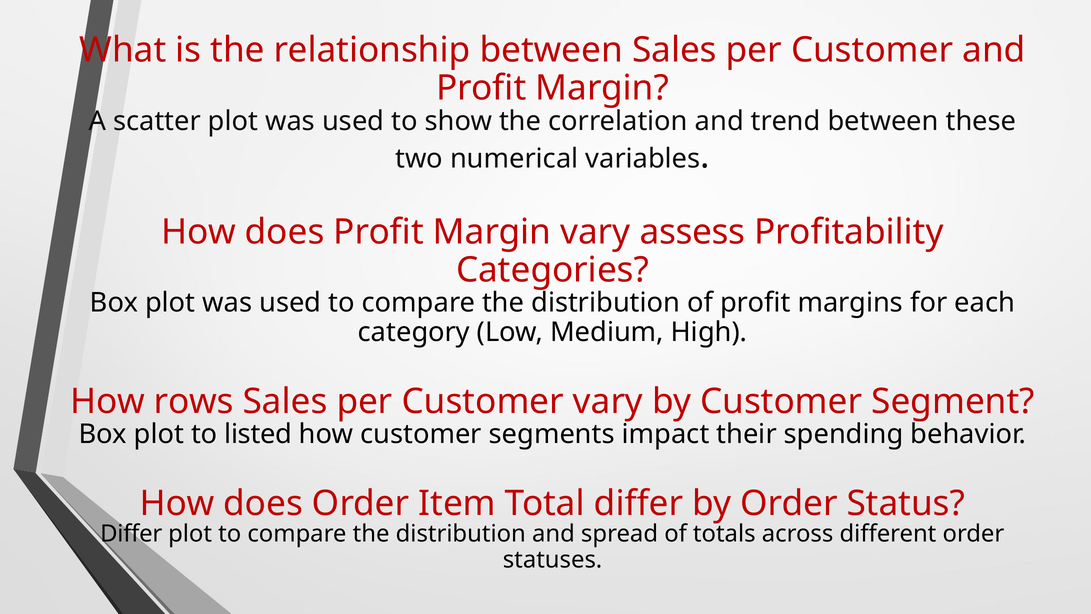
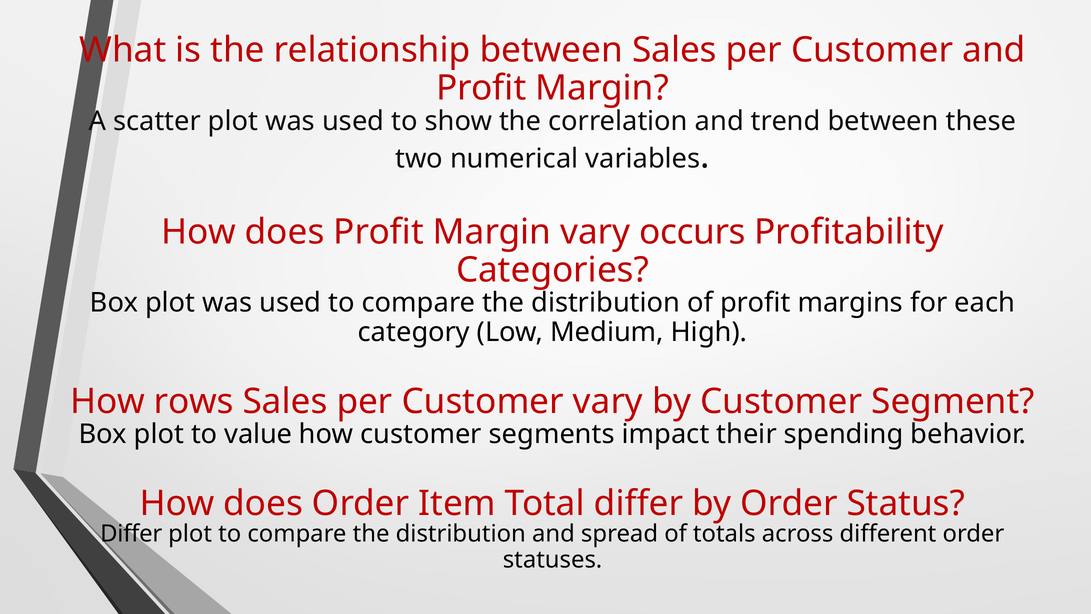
assess: assess -> occurs (692, 232)
listed: listed -> value (258, 434)
